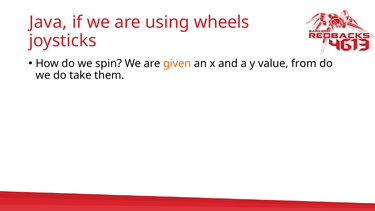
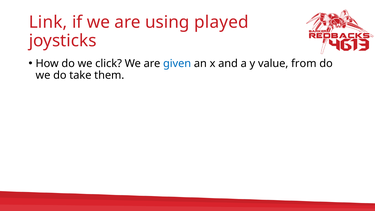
Java: Java -> Link (48, 22)
wheels: wheels -> played (222, 22)
spin: spin -> click (109, 63)
given colour: orange -> blue (177, 63)
